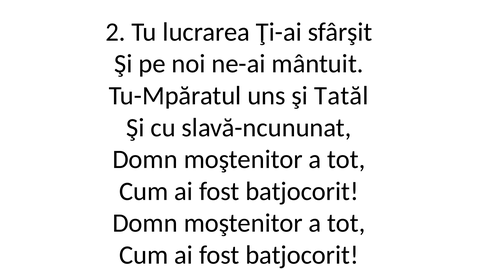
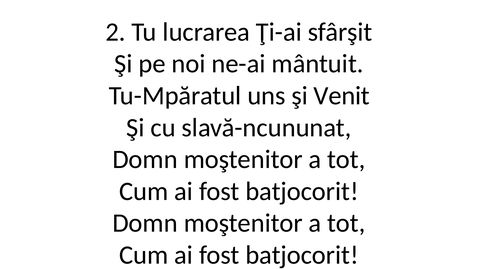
Tatăl: Tatăl -> Venit (342, 96)
